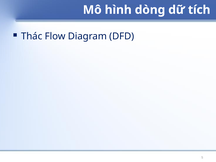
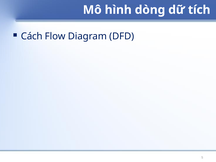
Thác: Thác -> Cách (32, 36)
